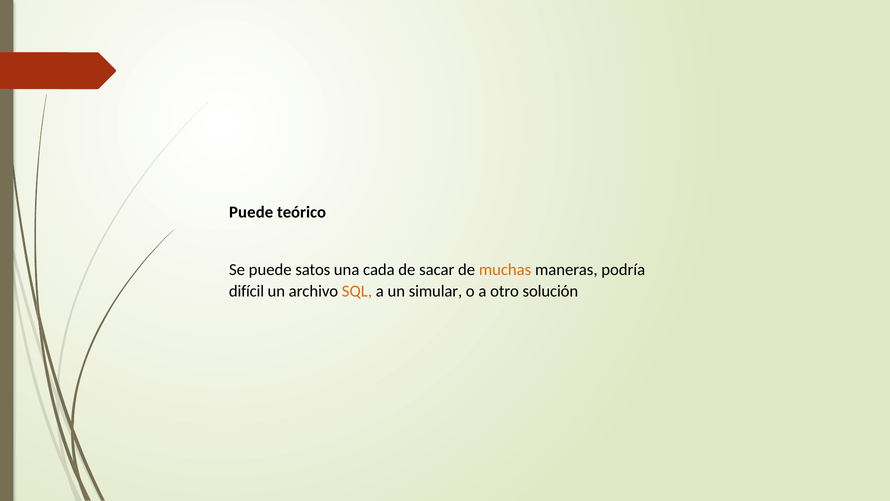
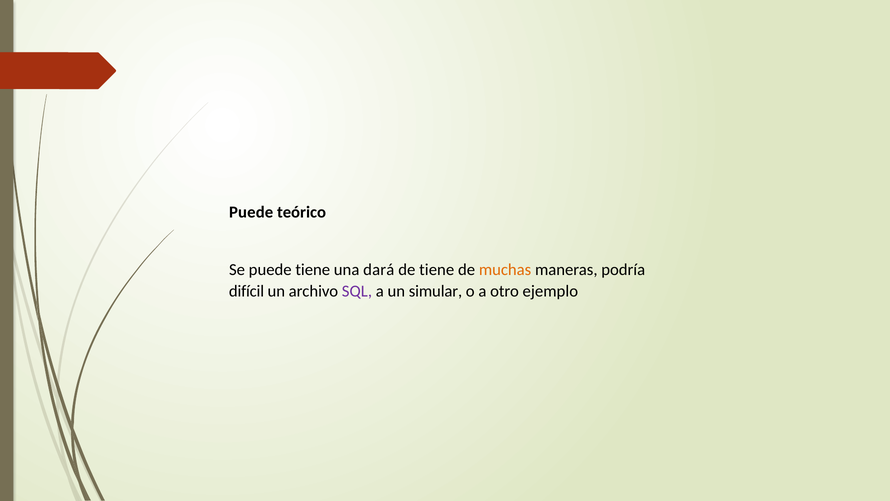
puede satos: satos -> tiene (313, 270)
cada: cada -> dará (379, 270)
de sacar: sacar -> tiene (437, 270)
SQL colour: orange -> purple (357, 291)
solución: solución -> ejemplo (550, 291)
